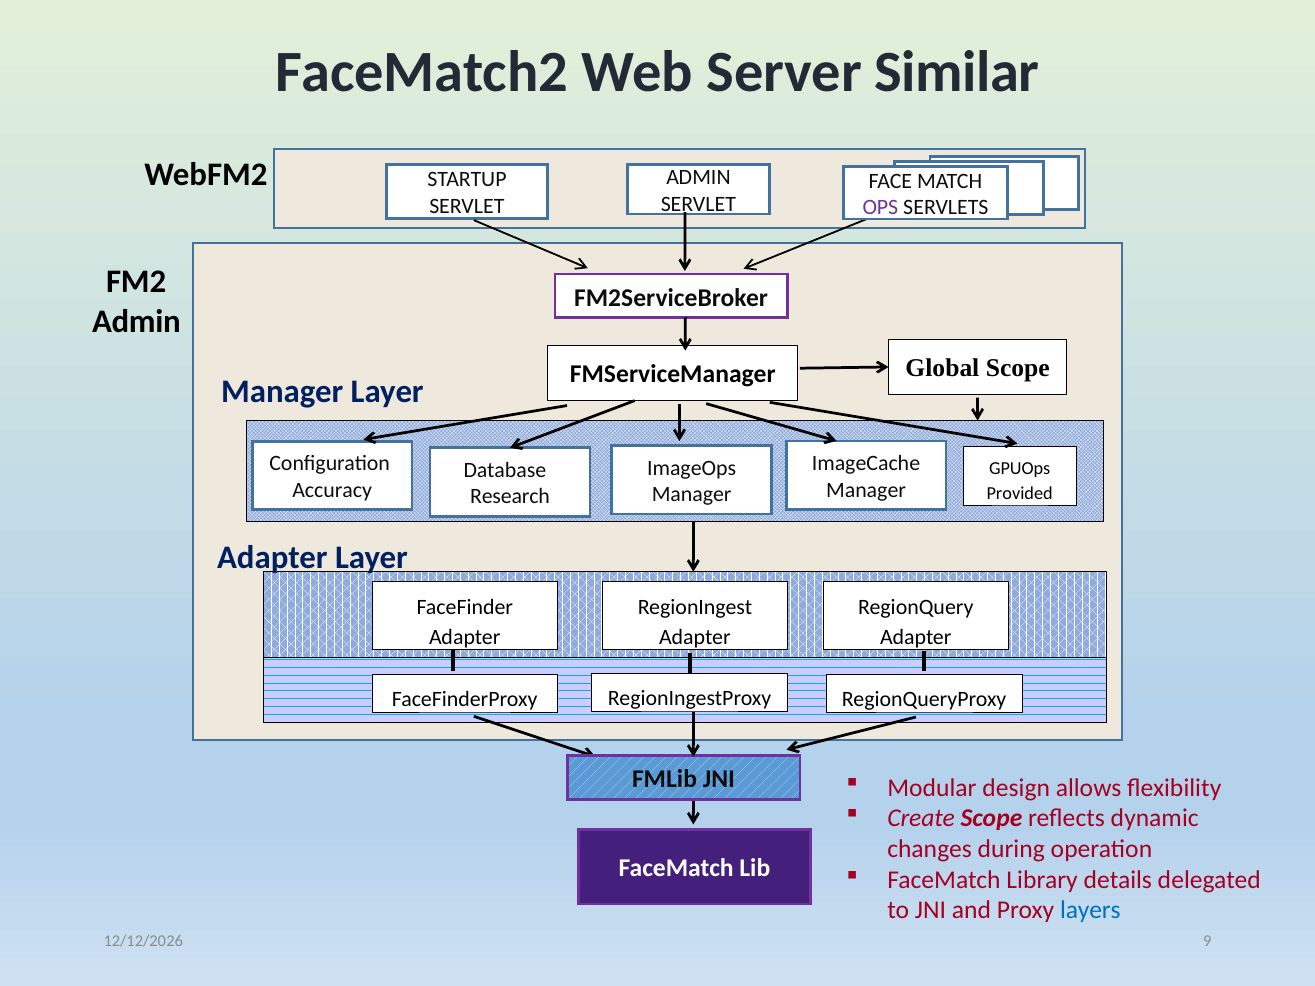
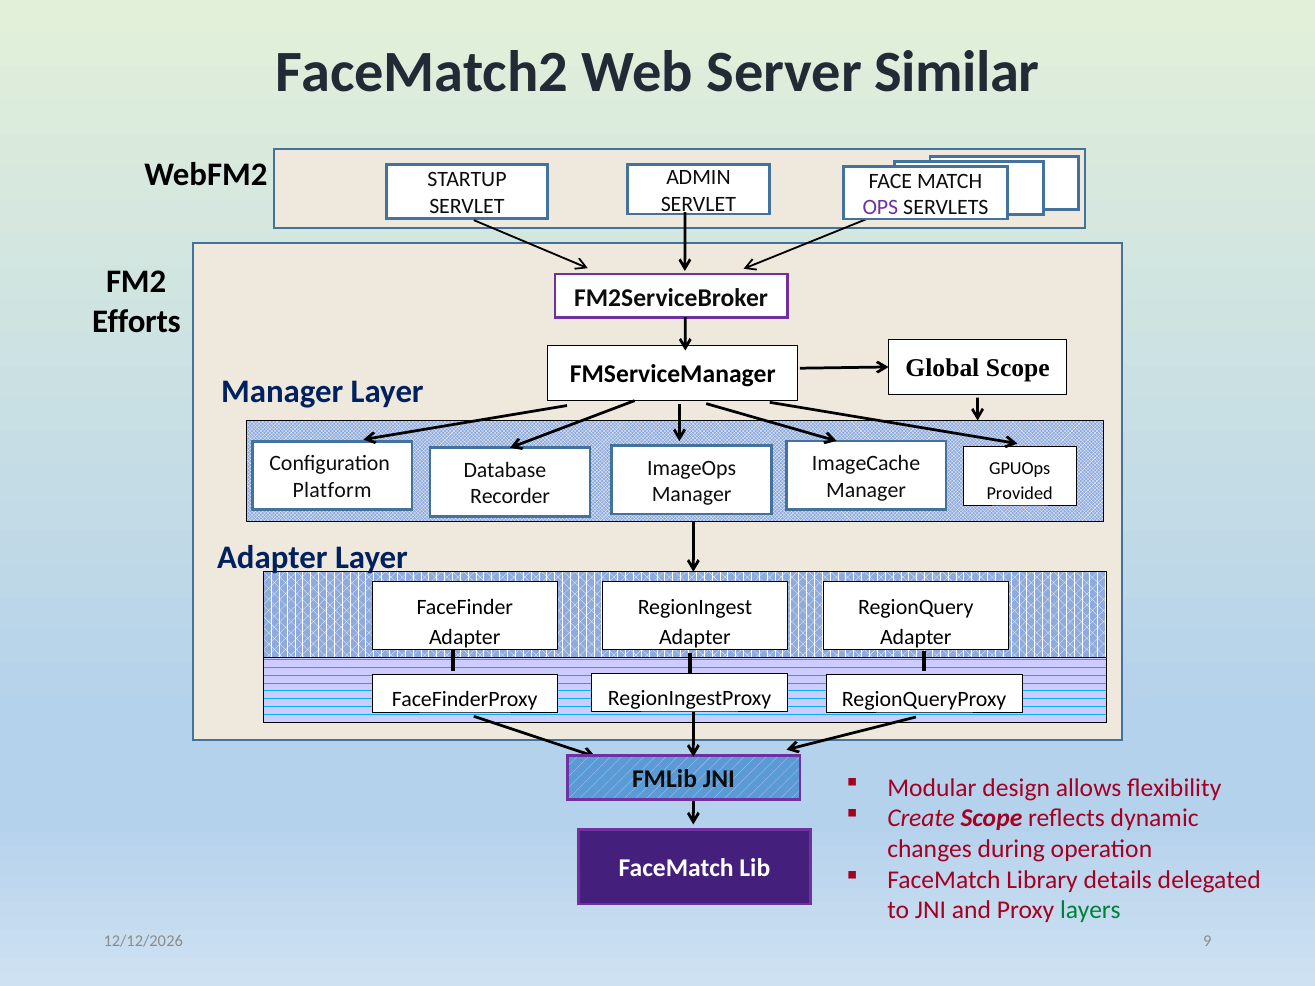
Admin: Admin -> Efforts (136, 321)
Accuracy: Accuracy -> Platform (332, 490)
Research: Research -> Recorder (510, 497)
layers colour: blue -> green (1090, 911)
